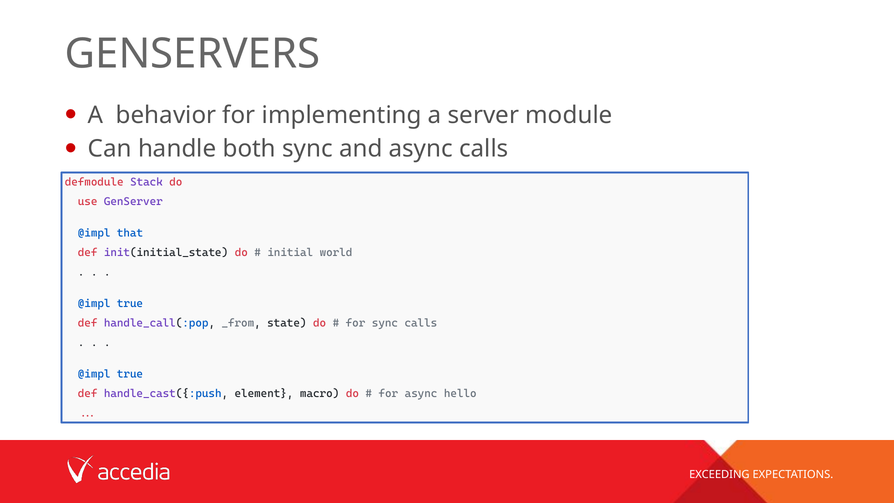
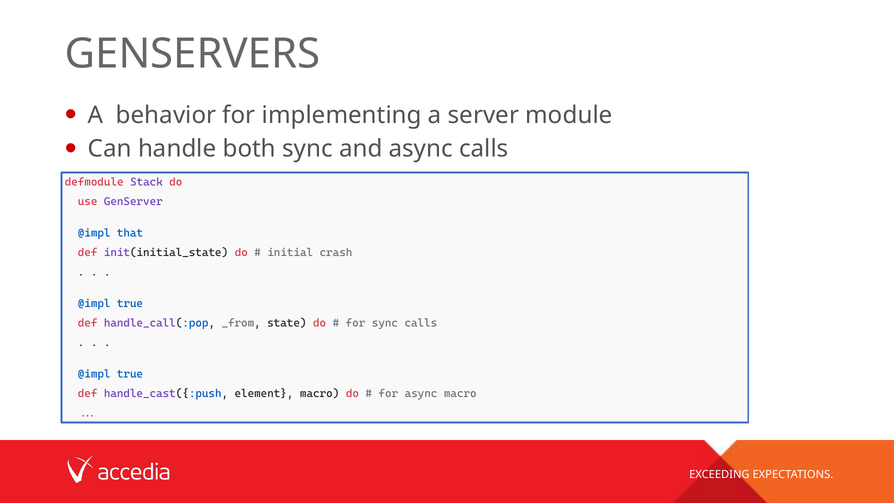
world: world -> crash (336, 252)
async hello: hello -> macro (460, 394)
